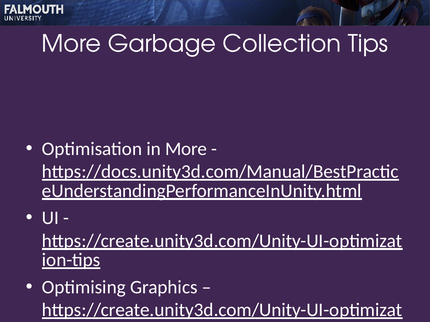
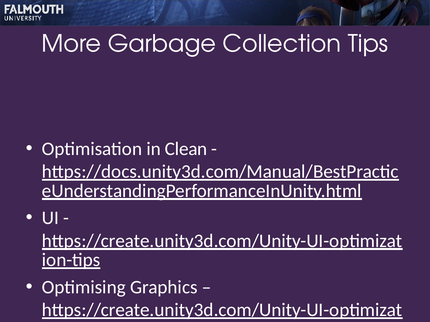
in More: More -> Clean (186, 149)
